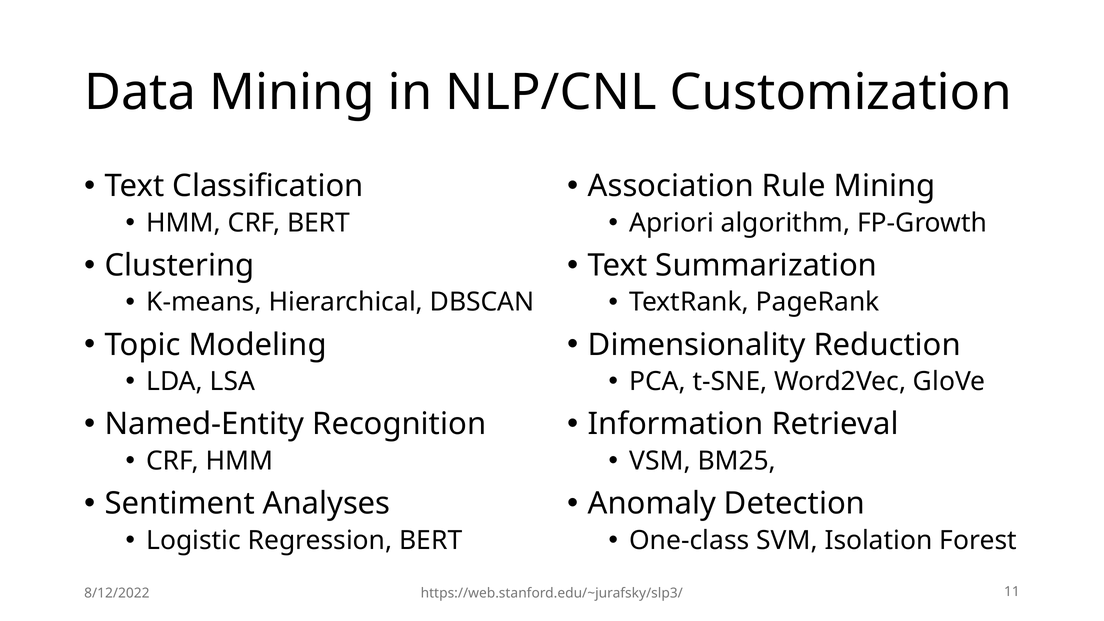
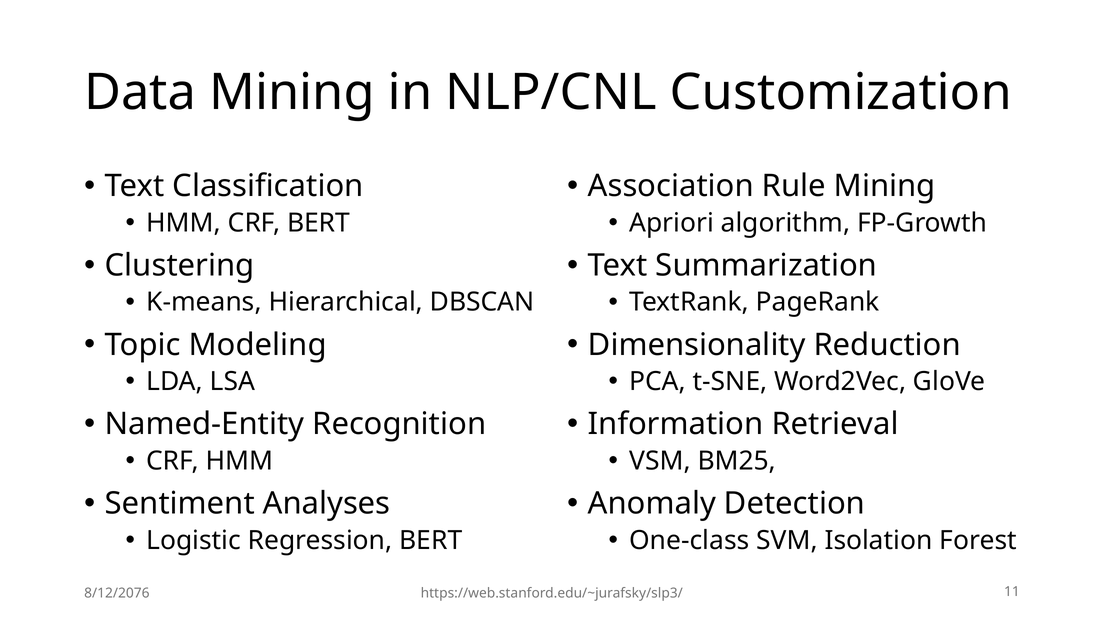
8/12/2022: 8/12/2022 -> 8/12/2076 (117, 593)
